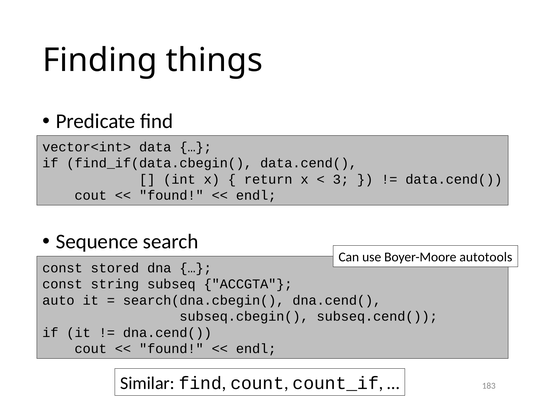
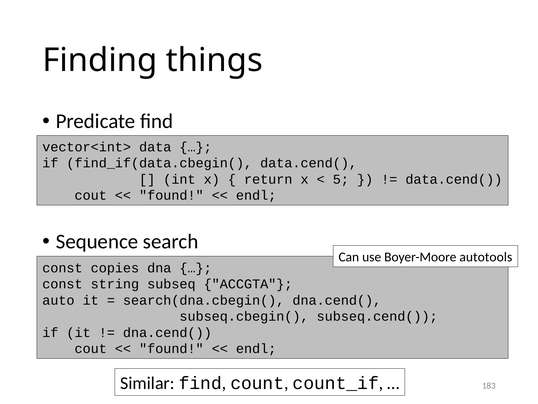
3: 3 -> 5 (341, 179)
stored: stored -> copies (115, 268)
